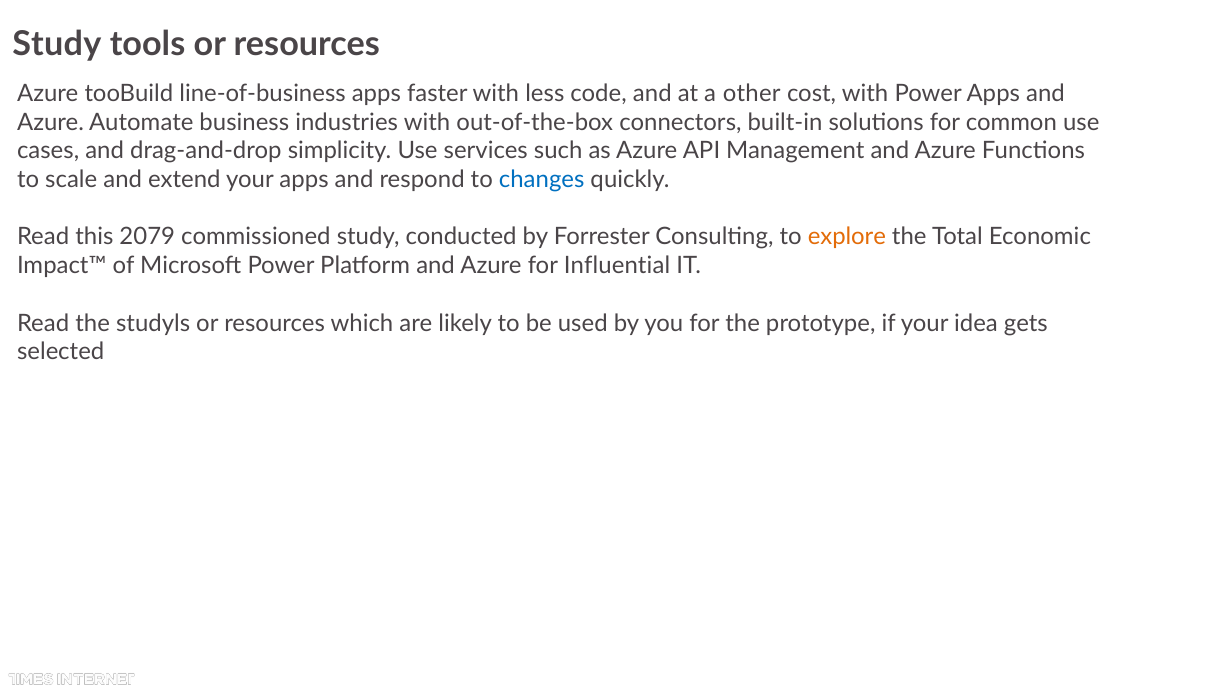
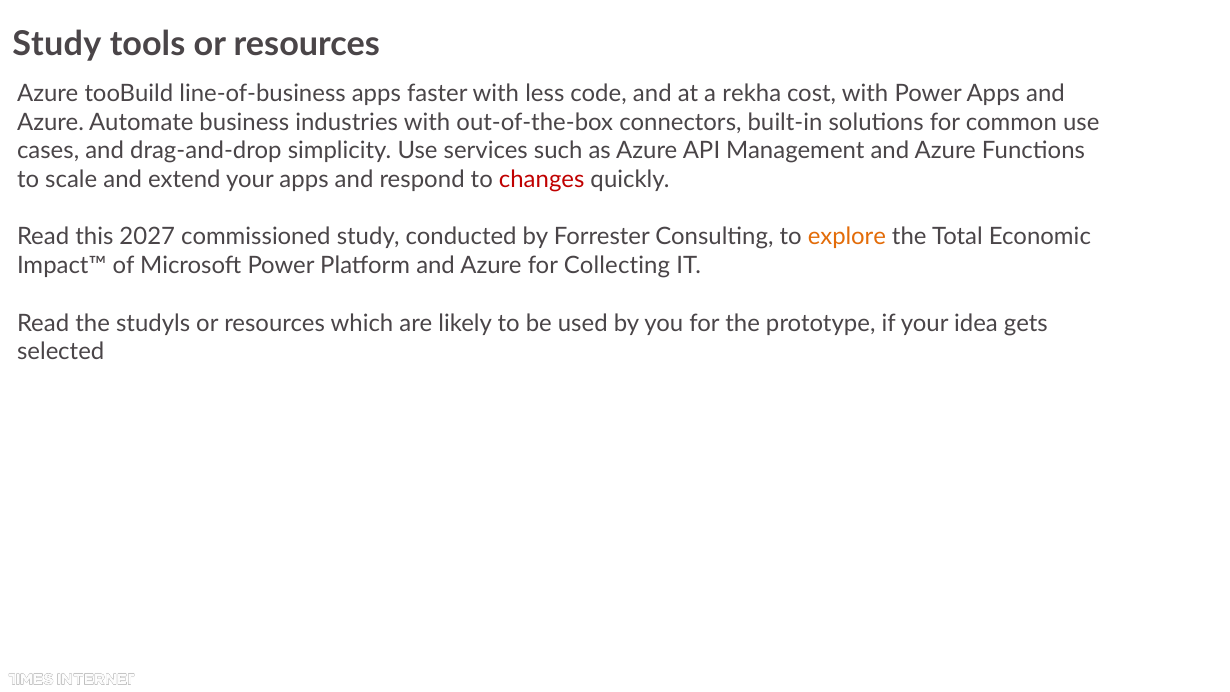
other: other -> rekha (752, 93)
changes colour: blue -> red (542, 180)
2079: 2079 -> 2027 (147, 237)
Influential: Influential -> Collecting (617, 266)
